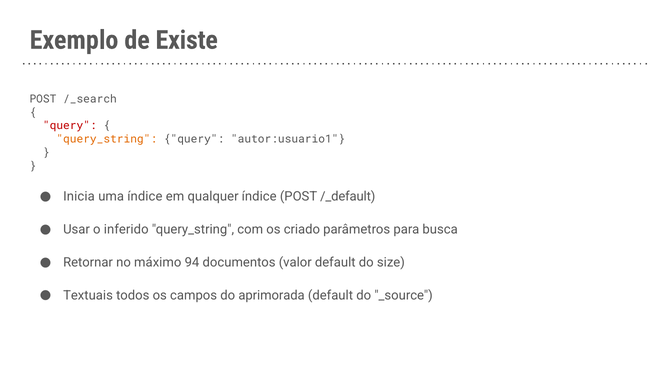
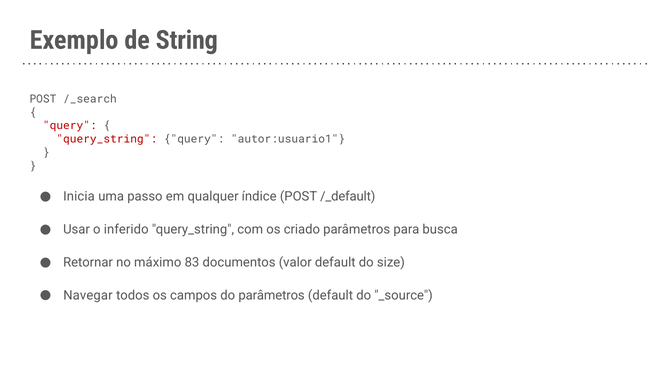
Existe: Existe -> String (187, 40)
query_string colour: orange -> red (107, 139)
uma índice: índice -> passo (145, 197)
94: 94 -> 83 (192, 262)
Textuais: Textuais -> Navegar (88, 295)
do aprimorada: aprimorada -> parâmetros (272, 295)
